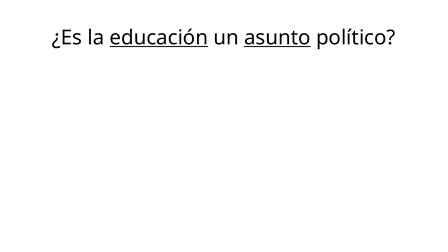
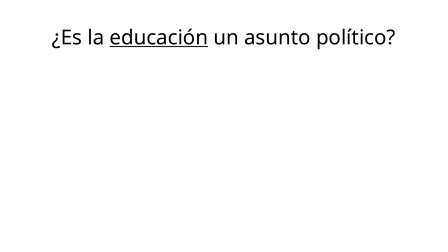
asunto underline: present -> none (277, 38)
